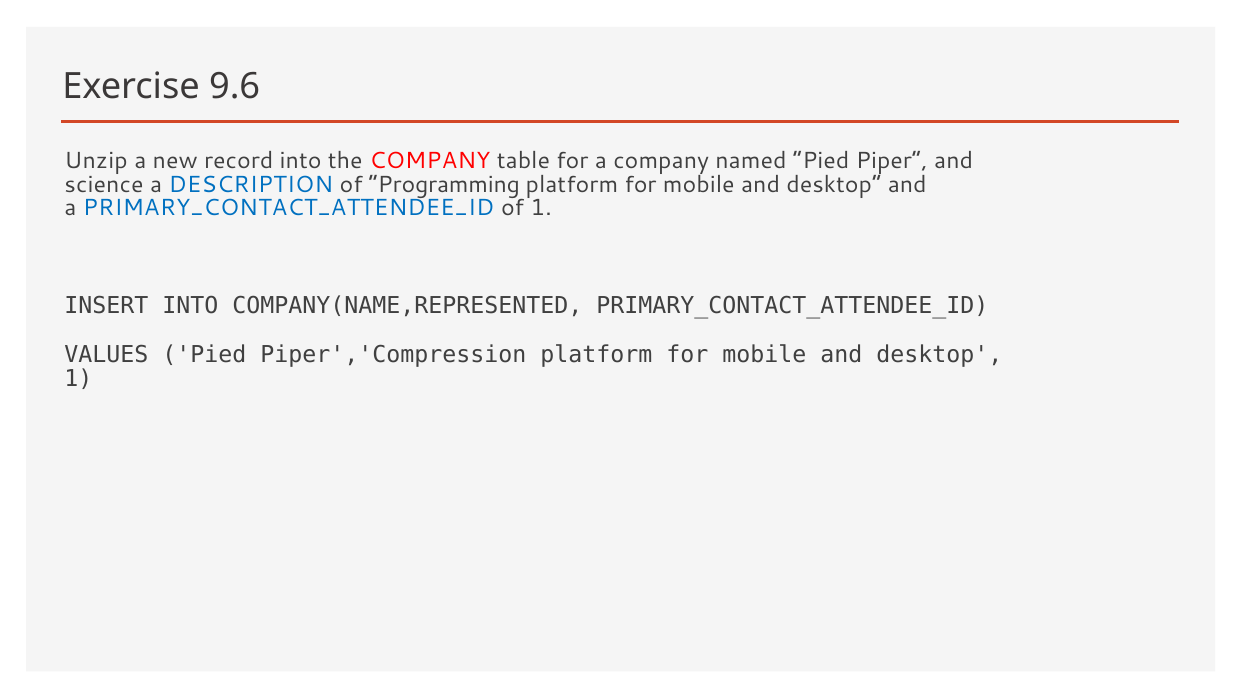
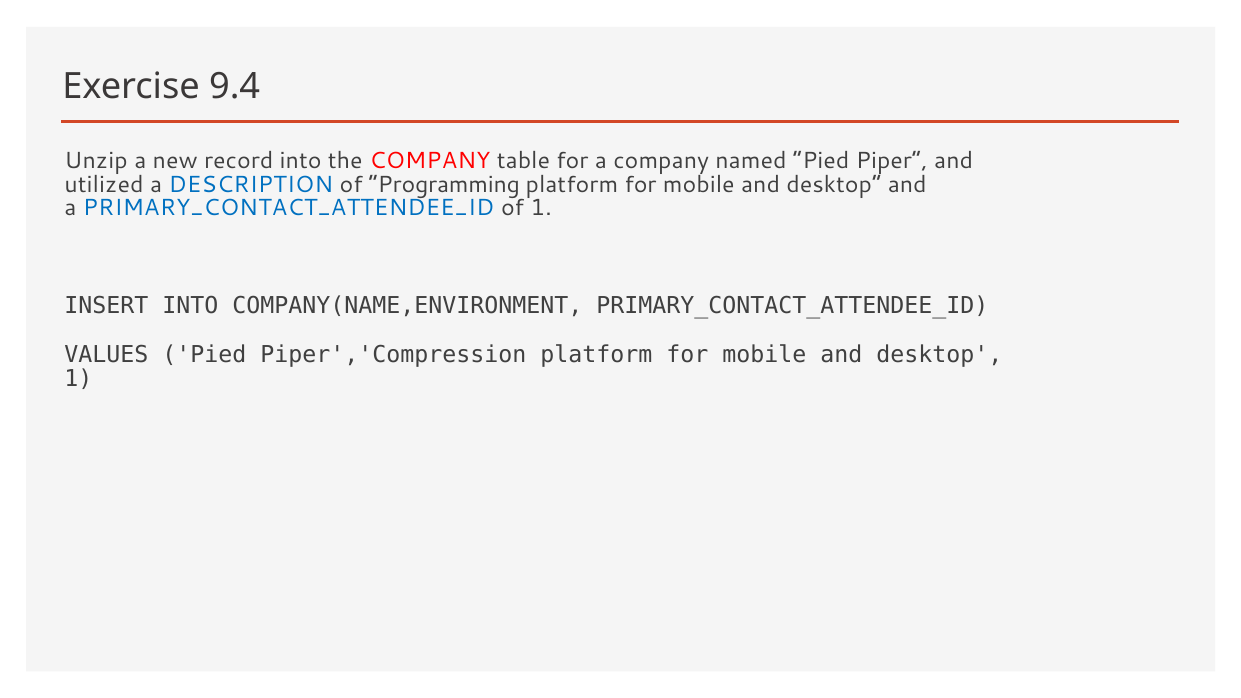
9.6: 9.6 -> 9.4 (235, 87)
science: science -> utilized (104, 185)
COMPANY(NAME,REPRESENTED: COMPANY(NAME,REPRESENTED -> COMPANY(NAME,ENVIRONMENT (407, 306)
